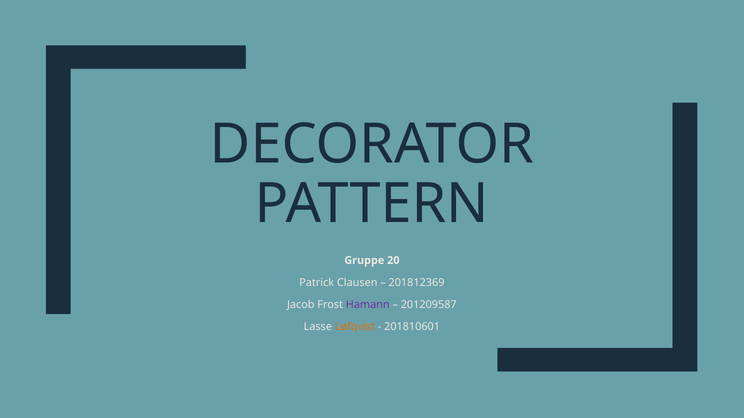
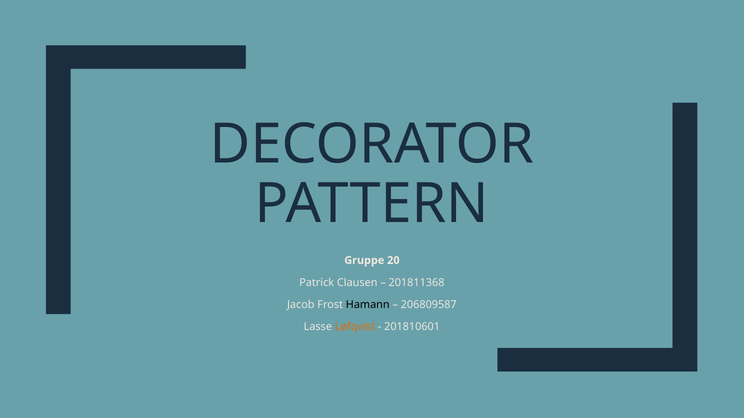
201812369: 201812369 -> 201811368 (417, 283)
Hamann colour: purple -> black (368, 305)
201209587: 201209587 -> 206809587 (429, 305)
